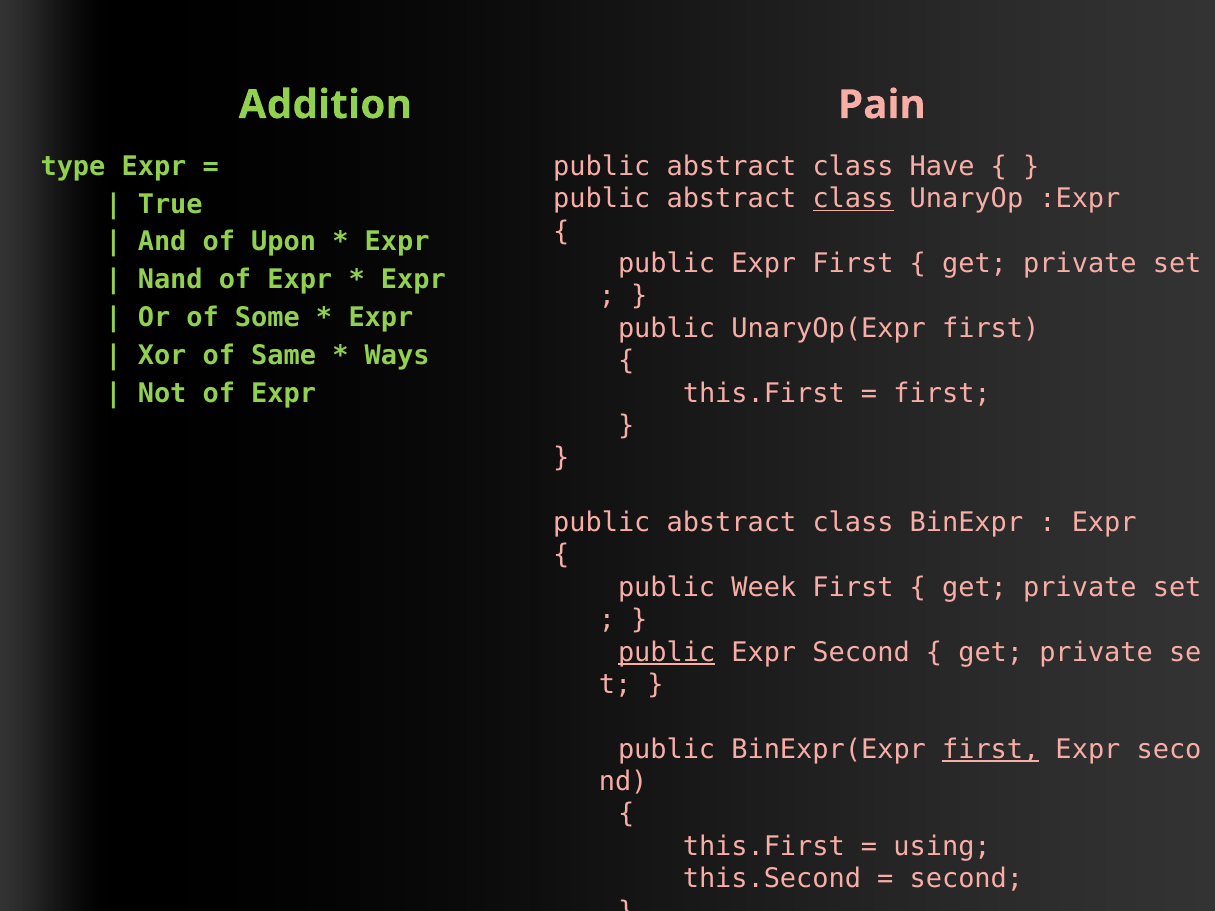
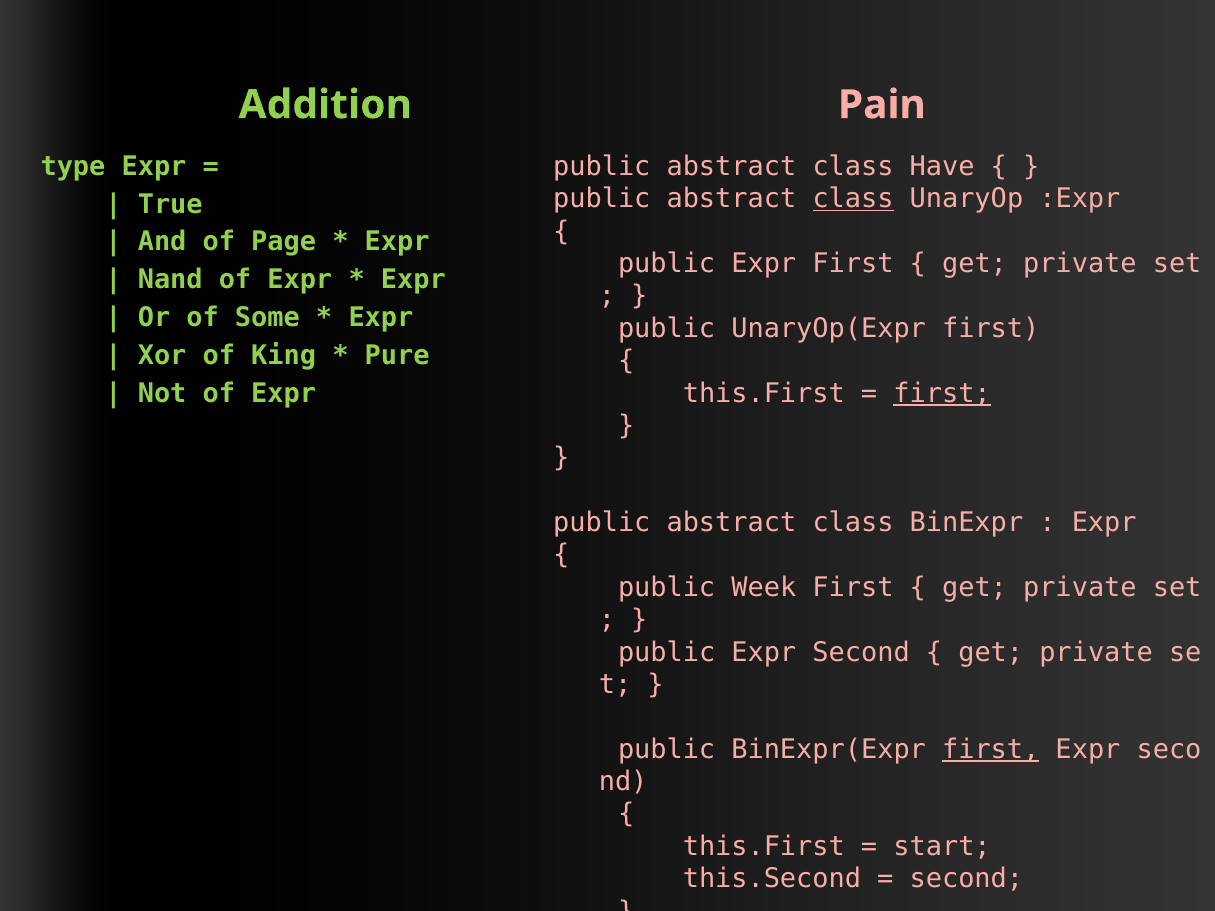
Upon: Upon -> Page (284, 242)
Same: Same -> King (284, 356)
Ways: Ways -> Pure (397, 356)
first underline: none -> present (942, 393)
public underline: present -> none (667, 652)
using: using -> start (942, 847)
